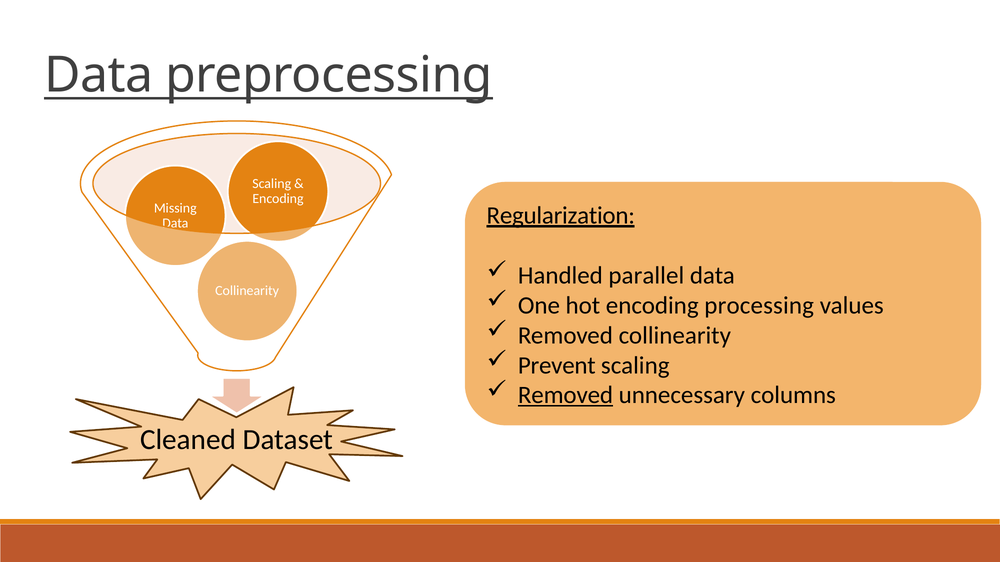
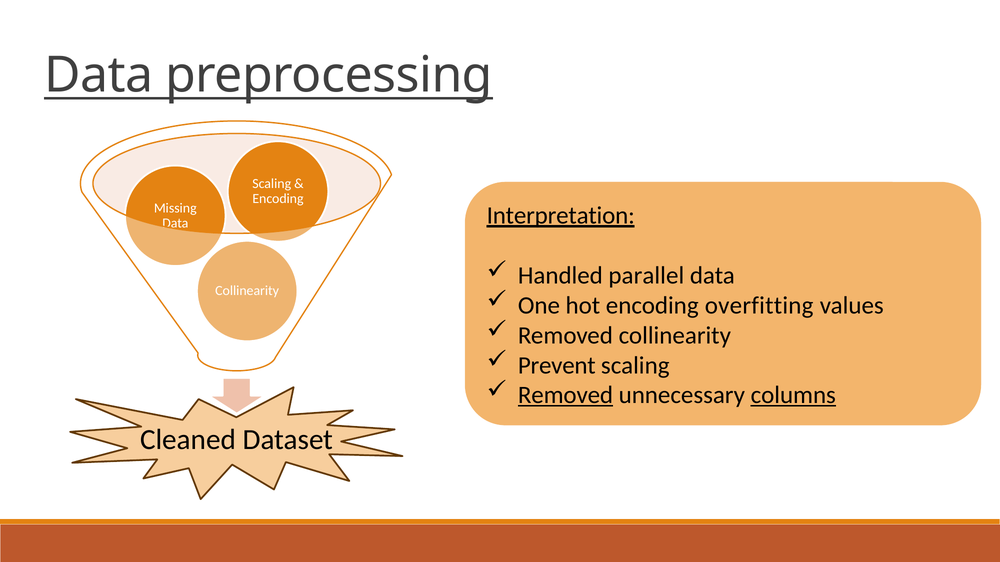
Regularization: Regularization -> Interpretation (561, 216)
processing: processing -> overfitting (759, 306)
columns underline: none -> present (793, 396)
